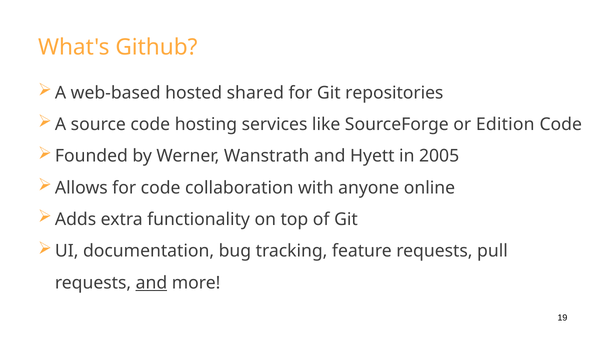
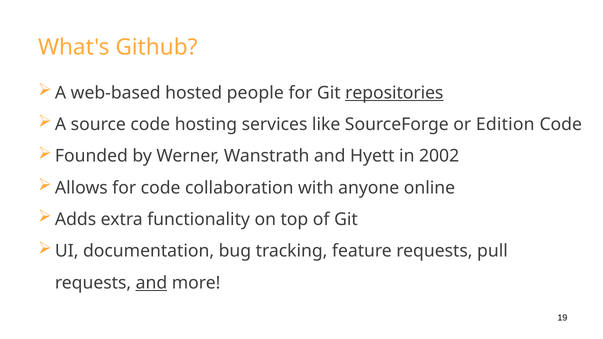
shared: shared -> people (255, 93)
repositories underline: none -> present (394, 93)
2005: 2005 -> 2002 (439, 156)
